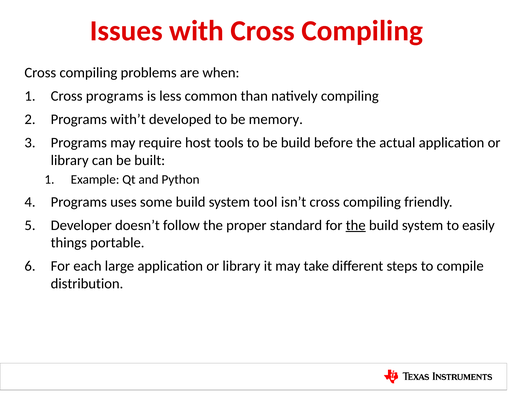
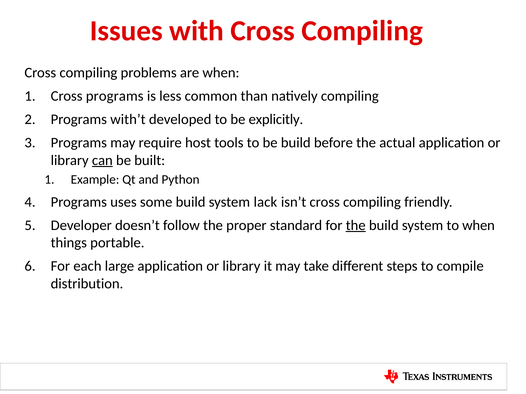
memory: memory -> explicitly (276, 119)
can underline: none -> present (102, 160)
tool: tool -> lack (265, 202)
to easily: easily -> when (478, 226)
